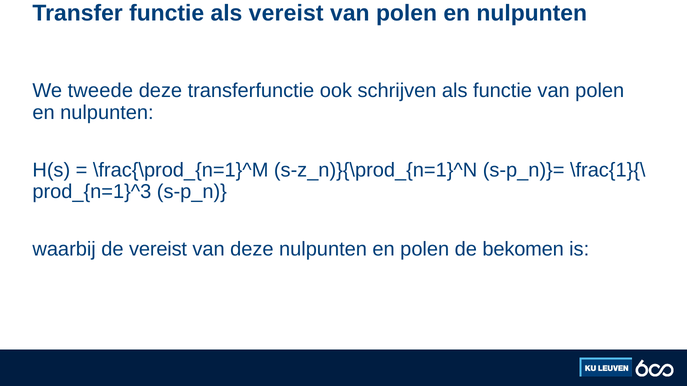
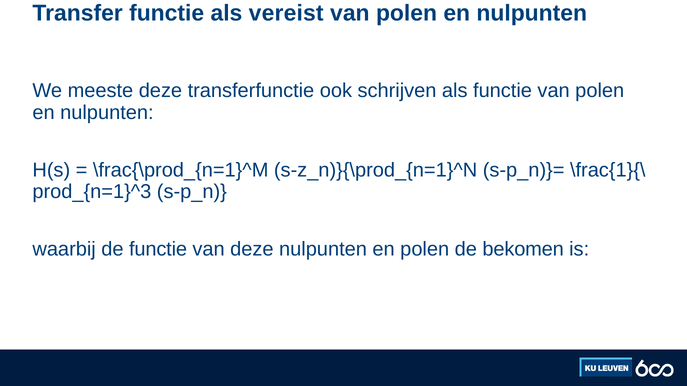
tweede: tweede -> meeste (100, 91)
de vereist: vereist -> functie (158, 249)
